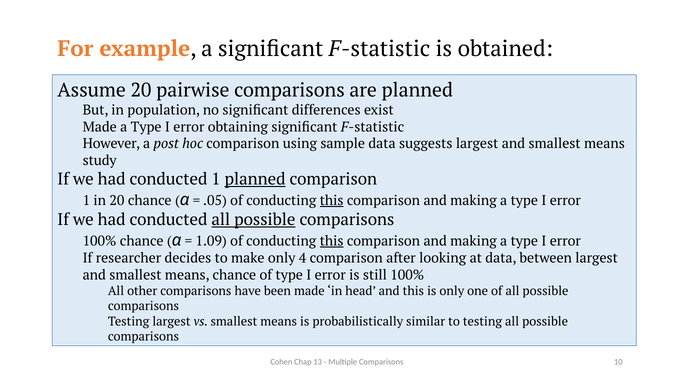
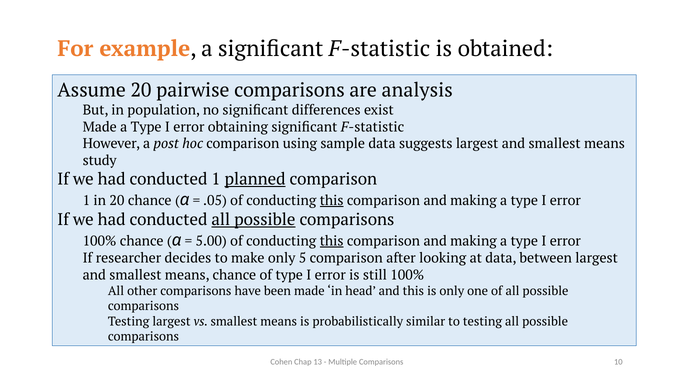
are planned: planned -> analysis (417, 90)
1.09: 1.09 -> 5.00 (211, 241)
4: 4 -> 5 (303, 258)
